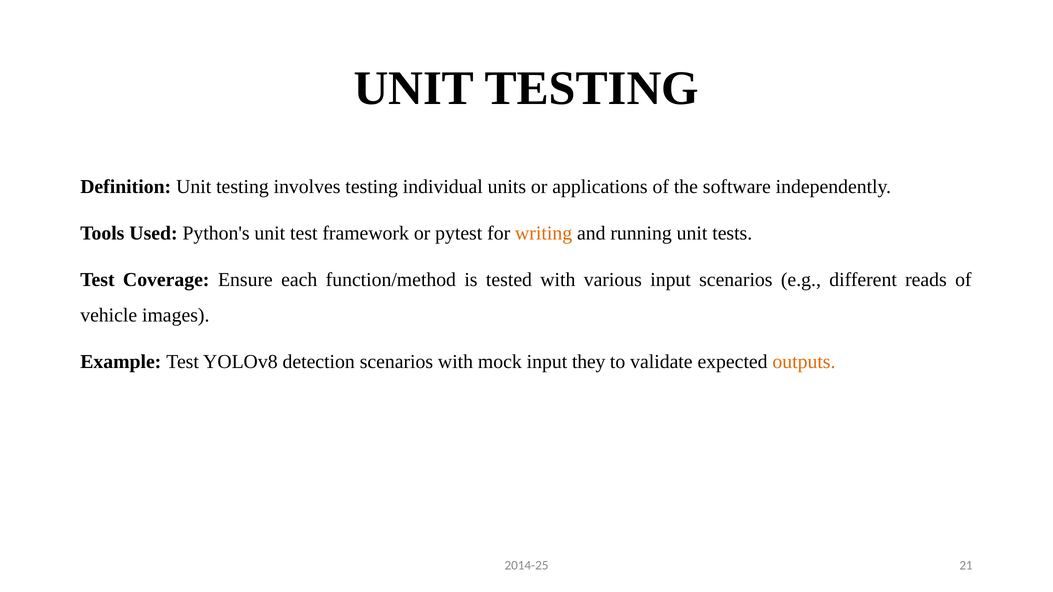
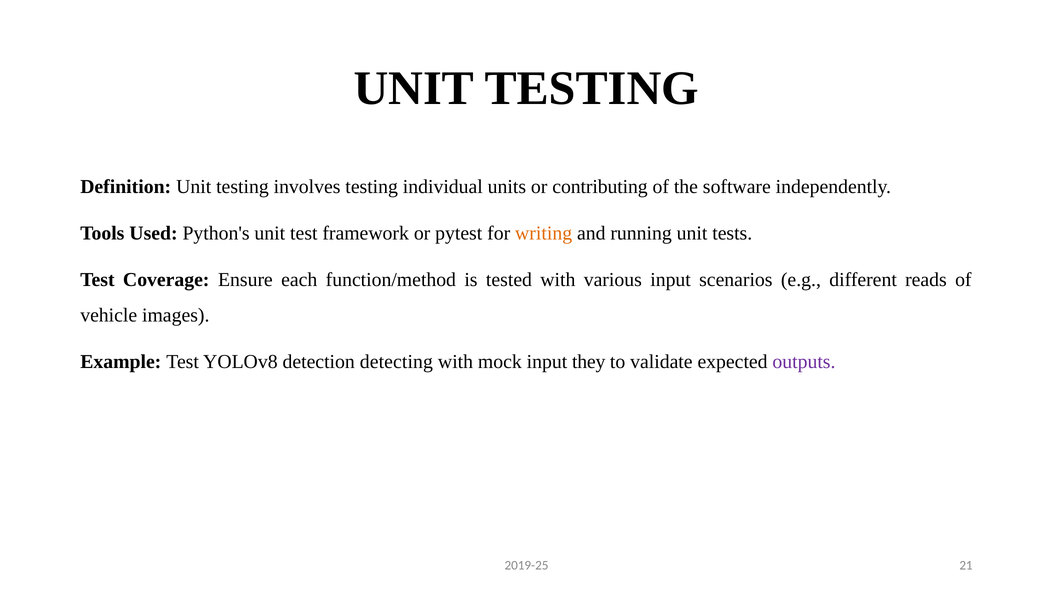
applications: applications -> contributing (600, 187)
detection scenarios: scenarios -> detecting (396, 362)
outputs colour: orange -> purple (804, 362)
2014-25: 2014-25 -> 2019-25 (526, 566)
